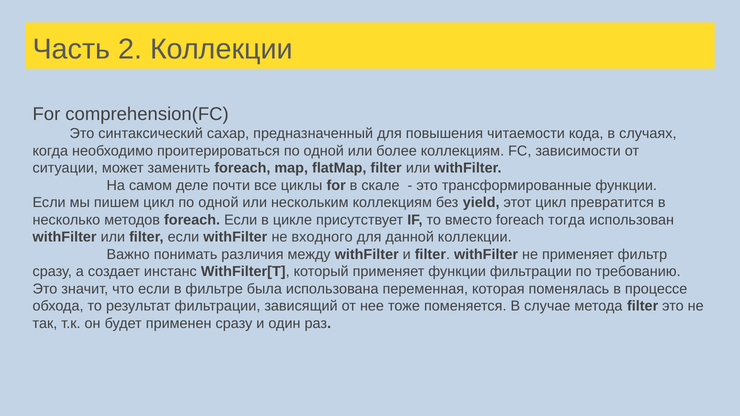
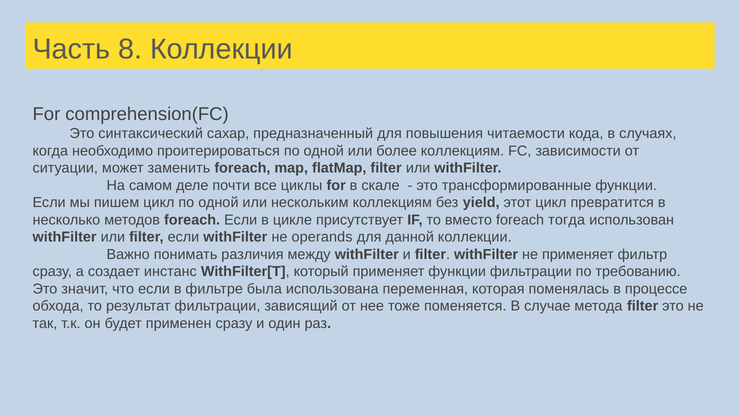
2: 2 -> 8 (130, 49)
входного: входного -> operands (322, 237)
